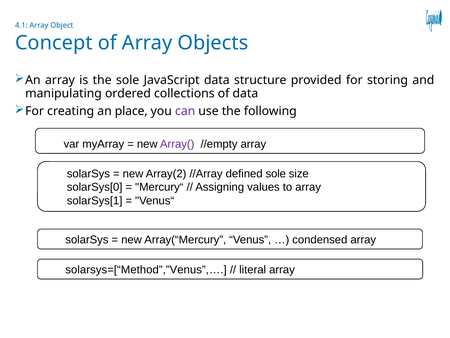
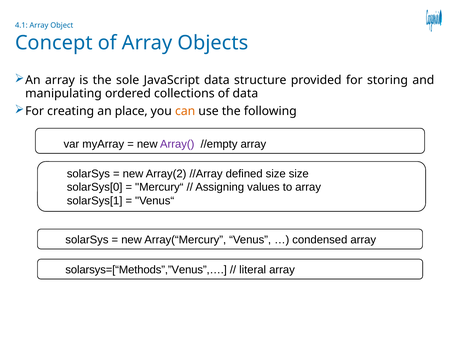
can colour: purple -> orange (185, 111)
defined sole: sole -> size (276, 173)
solarsys=[“Method”,”Venus”,…: solarsys=[“Method”,”Venus”,… -> solarsys=[“Methods”,”Venus”,… (146, 269)
